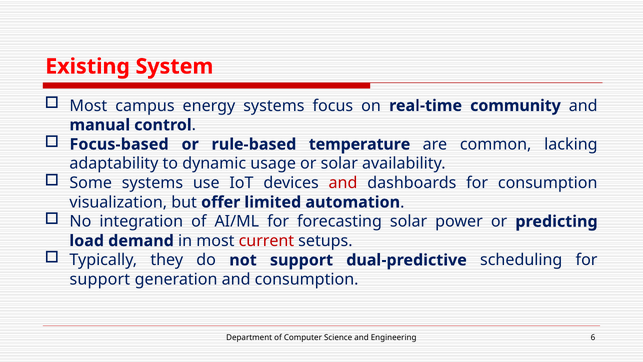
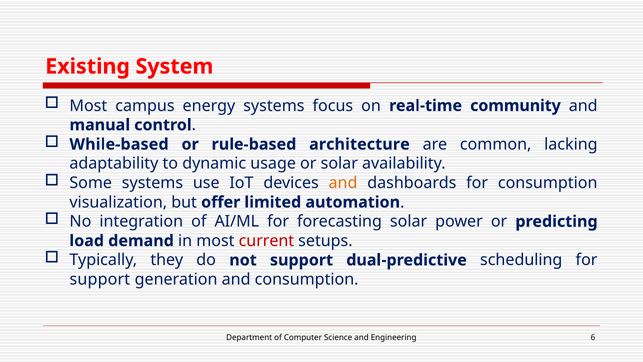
Focus-based: Focus-based -> While-based (119, 144)
temperature: temperature -> architecture (359, 144)
and colour: red -> orange (343, 183)
